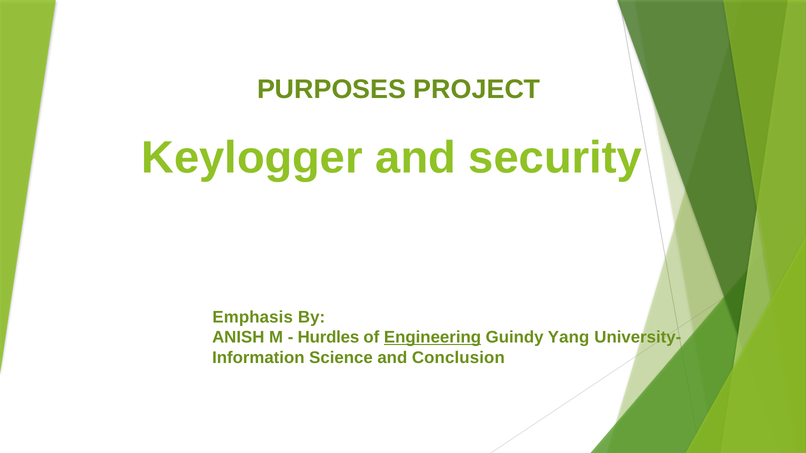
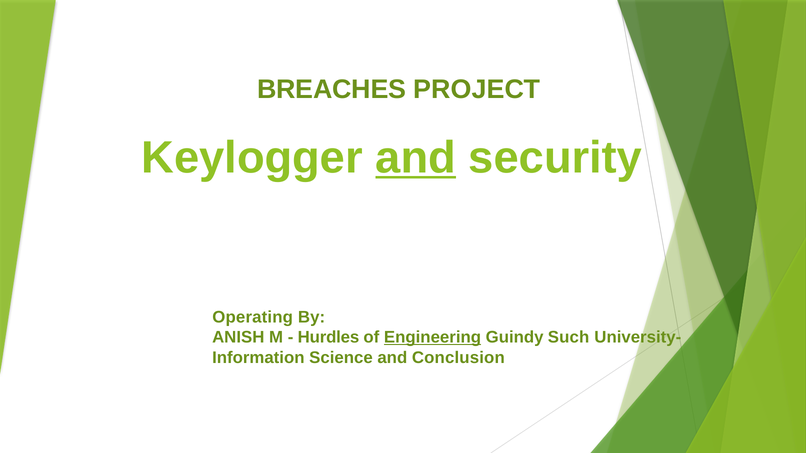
PURPOSES: PURPOSES -> BREACHES (332, 89)
and underline: none -> present (416, 158)
Emphasis: Emphasis -> Operating (253, 317)
Yang: Yang -> Such (569, 338)
